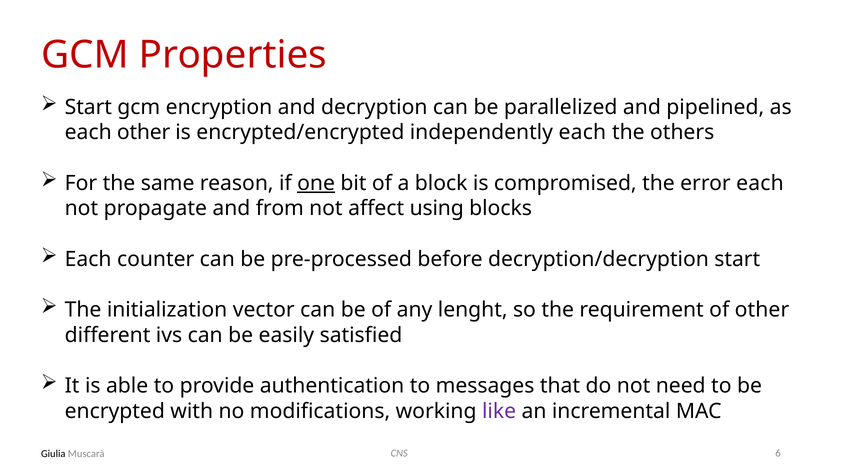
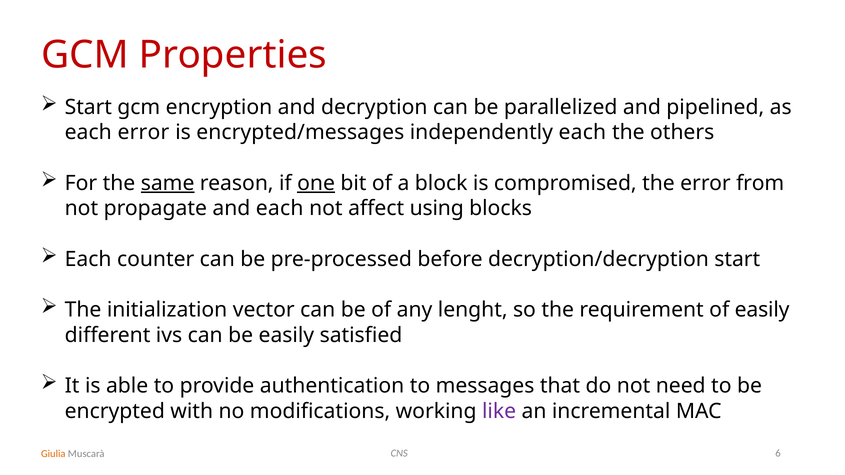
each other: other -> error (143, 133)
encrypted/encrypted: encrypted/encrypted -> encrypted/messages (300, 133)
same underline: none -> present (168, 183)
error each: each -> from (760, 183)
and from: from -> each (280, 209)
of other: other -> easily (762, 310)
Giulia colour: black -> orange (53, 454)
